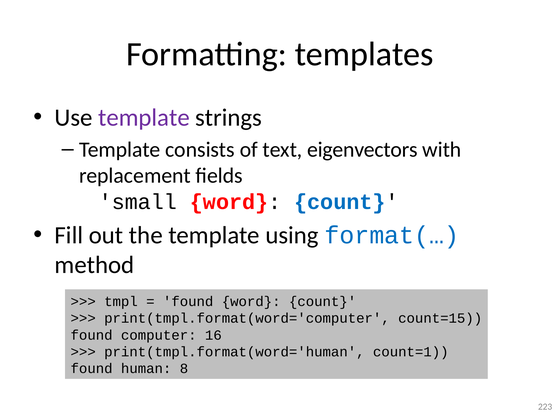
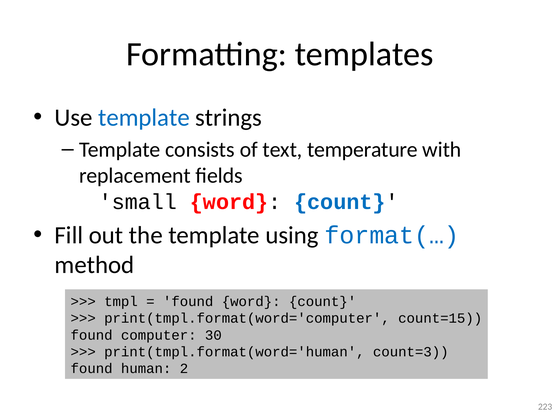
template colour: purple -> blue (144, 117)
eigenvectors: eigenvectors -> temperature (362, 150)
16: 16 -> 30 (213, 335)
count=1: count=1 -> count=3 (411, 352)
8: 8 -> 2 (184, 369)
